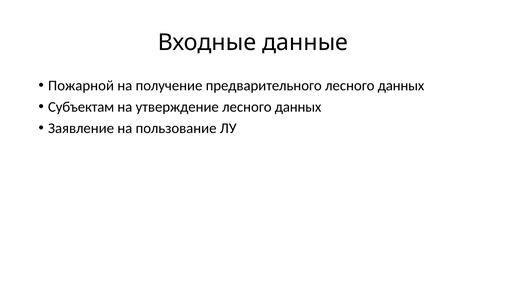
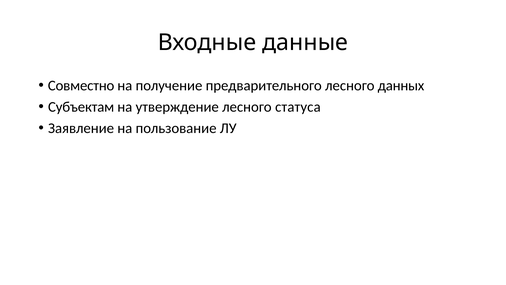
Пожарной: Пожарной -> Совместно (81, 86)
утверждение лесного данных: данных -> статуса (298, 107)
